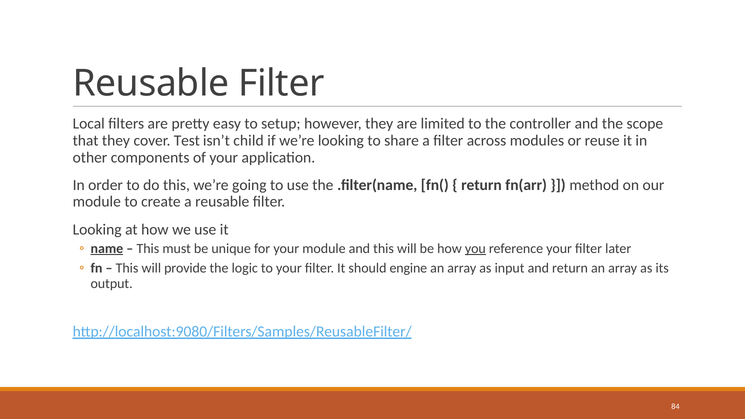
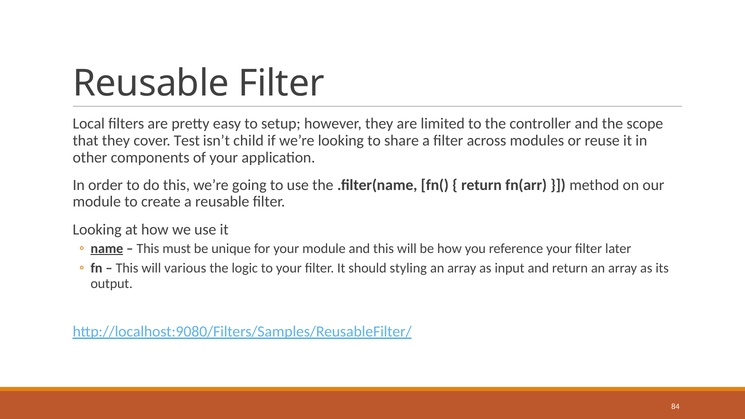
you underline: present -> none (475, 249)
provide: provide -> various (185, 268)
engine: engine -> styling (408, 268)
